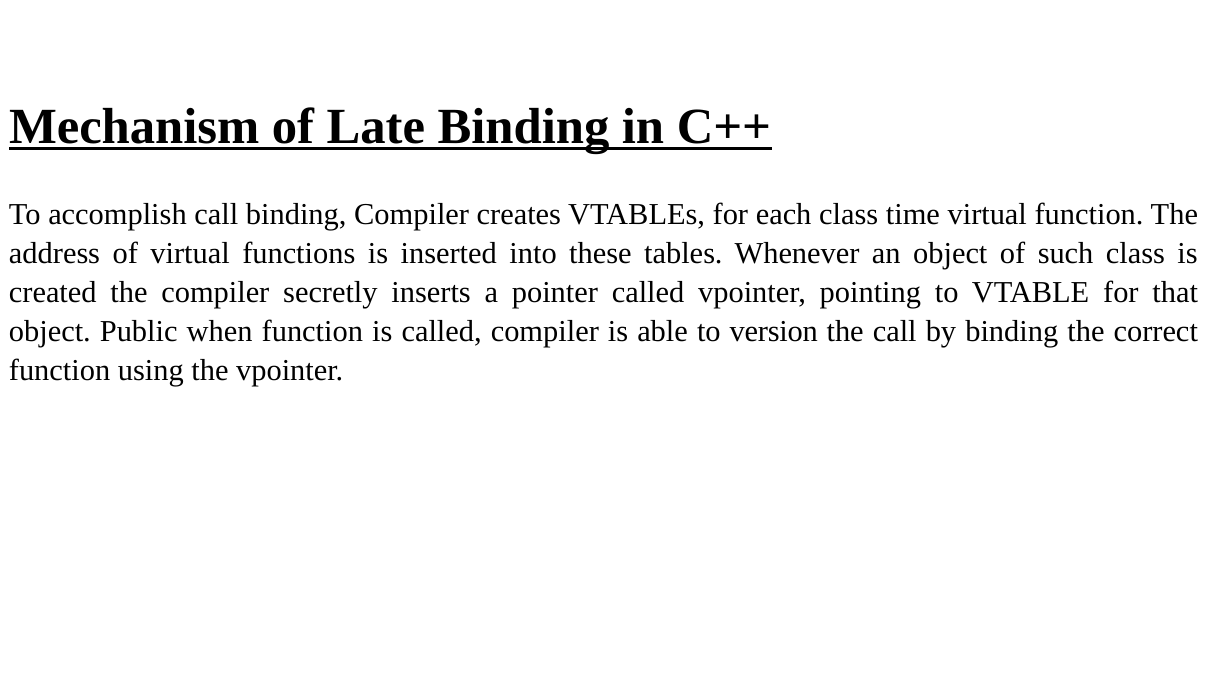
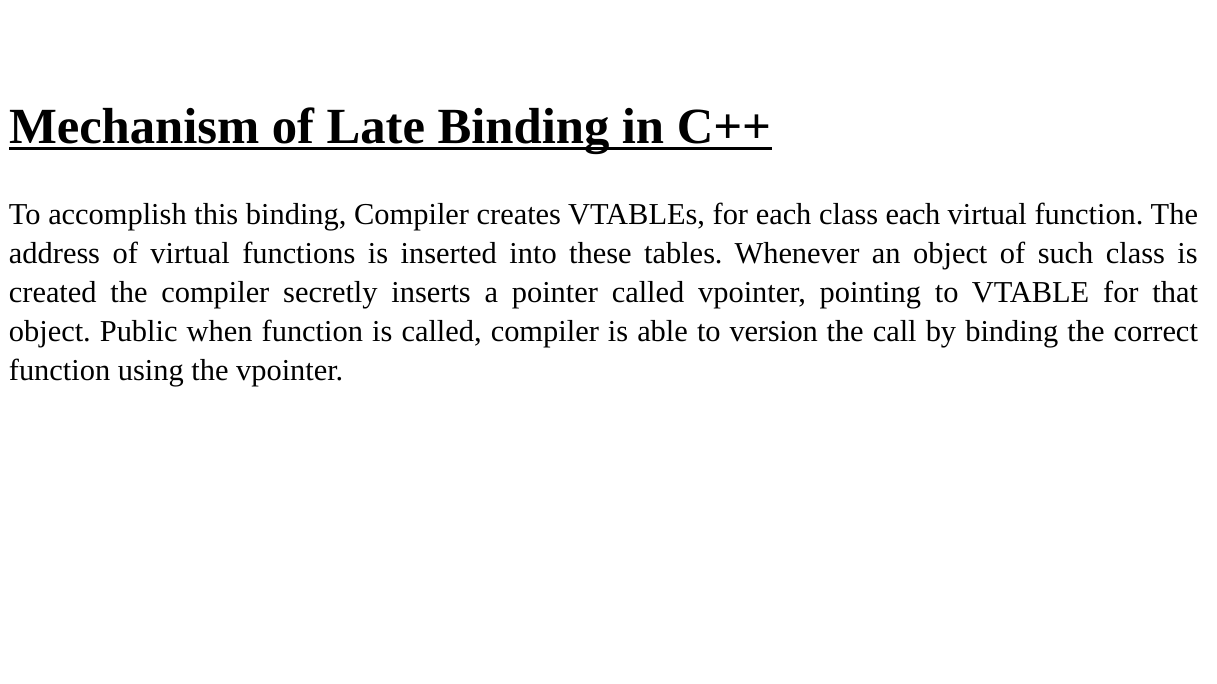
accomplish call: call -> this (216, 215)
class time: time -> each (913, 215)
